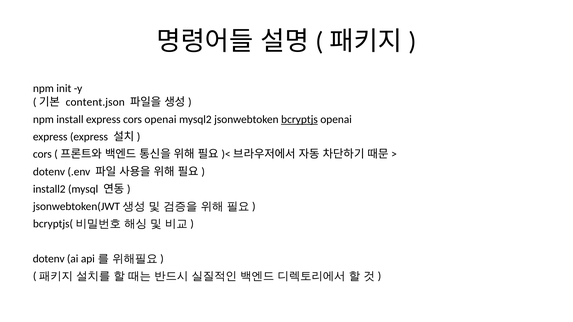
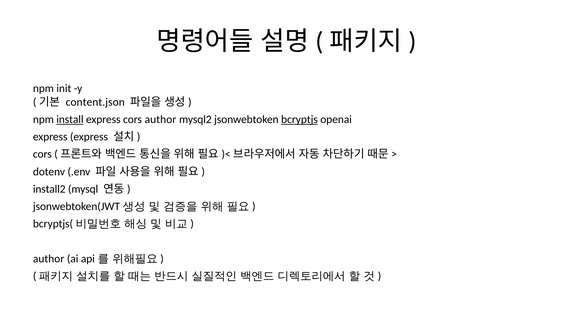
install underline: none -> present (70, 119)
cors openai: openai -> author (160, 119)
dotenv: dotenv -> author (49, 259)
